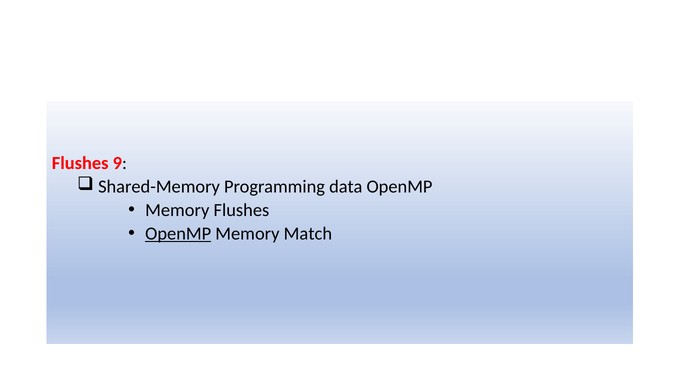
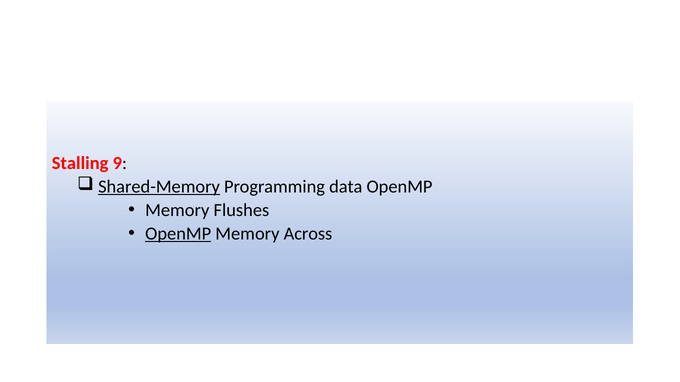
Flushes: Flushes -> Stalling (80, 164)
Shared-Memory underline: none -> present (159, 187)
Match: Match -> Across (308, 234)
